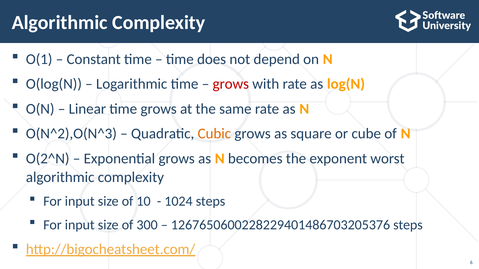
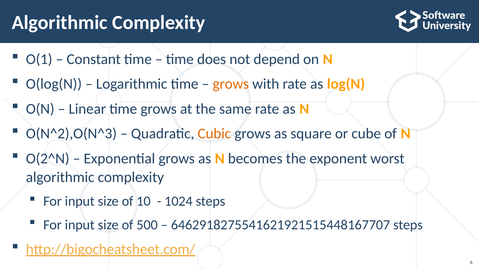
grows colour: red -> orange (231, 84)
300: 300 -> 500 (147, 225)
1267650600228229401486703205376: 1267650600228229401486703205376 -> 6462918275541621921515448167707 (281, 225)
